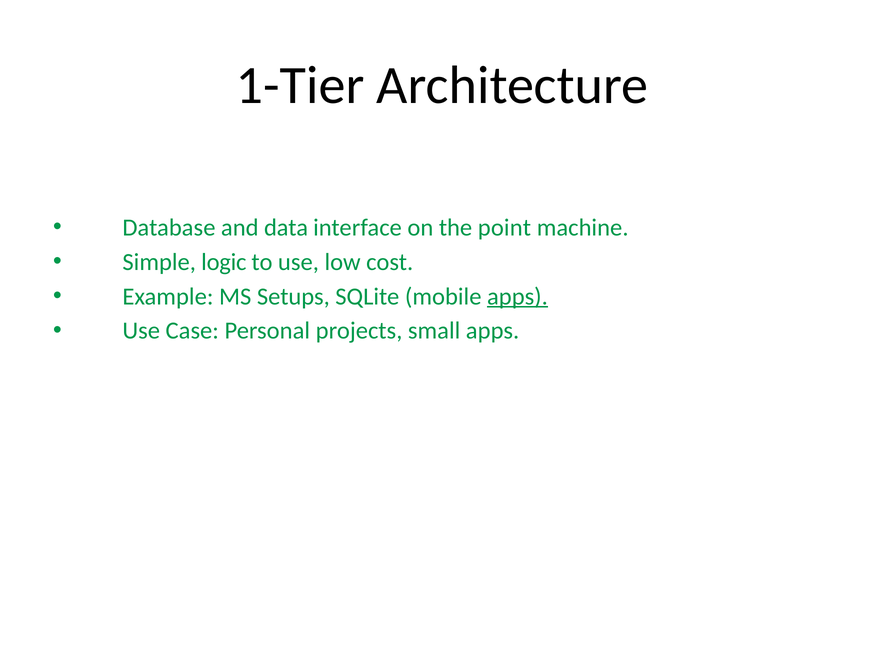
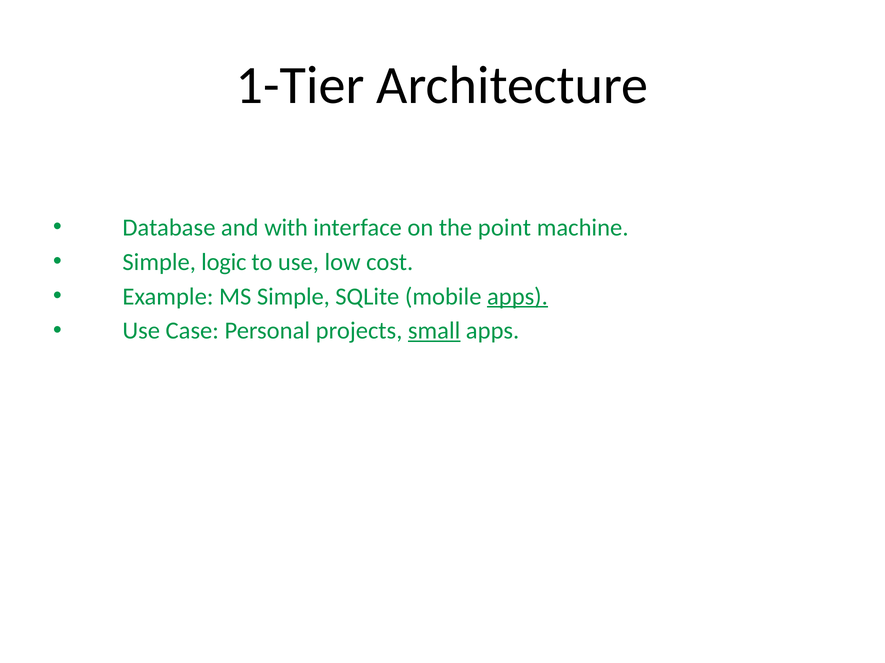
data: data -> with (286, 228)
Setups: Setups -> Simple (293, 297)
small underline: none -> present (434, 331)
